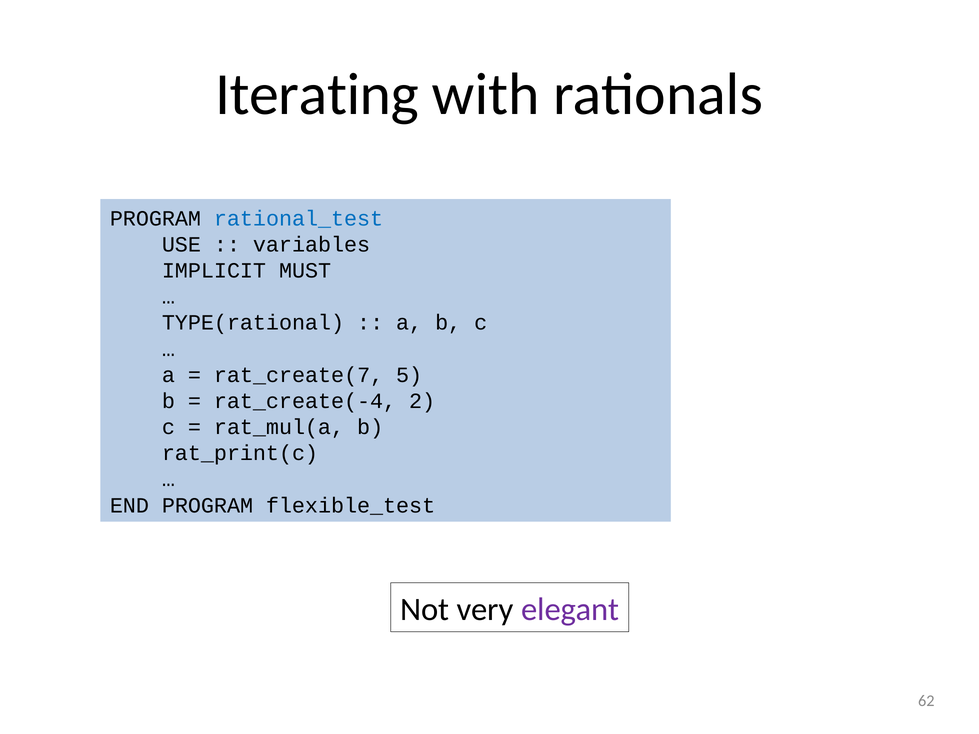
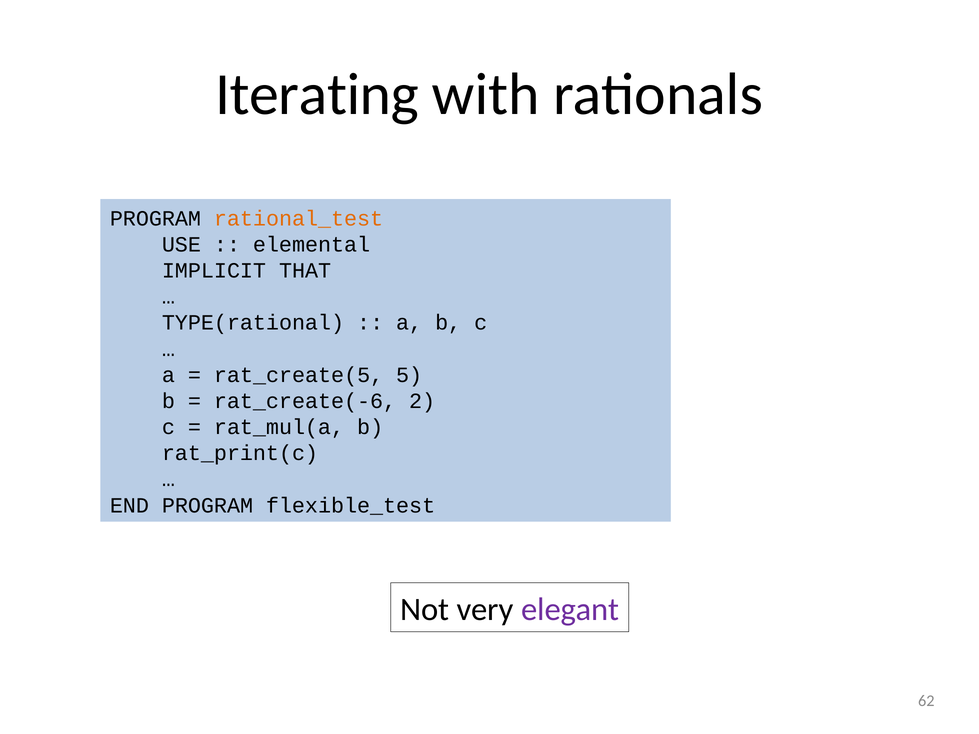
rational_test colour: blue -> orange (299, 219)
variables: variables -> elemental (312, 245)
MUST: MUST -> THAT (305, 271)
rat_create(7: rat_create(7 -> rat_create(5 (299, 375)
rat_create(-4: rat_create(-4 -> rat_create(-6 (305, 401)
